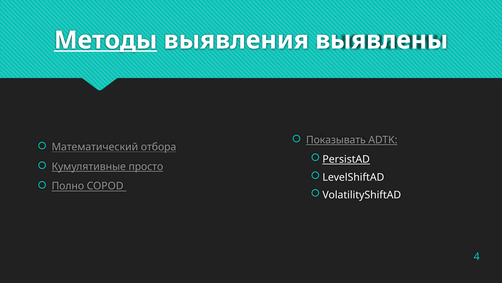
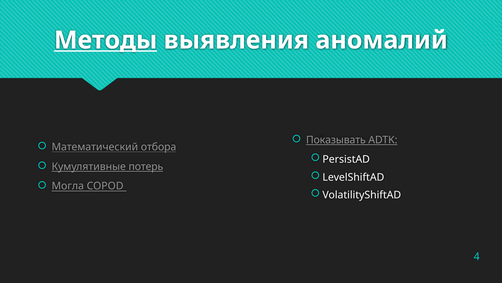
выявлены: выявлены -> аномалий (382, 40)
PersistAD underline: present -> none (346, 159)
просто: просто -> потерь (146, 166)
Полно: Полно -> Могла (68, 186)
